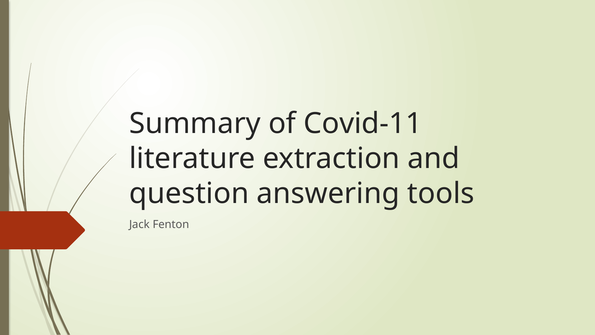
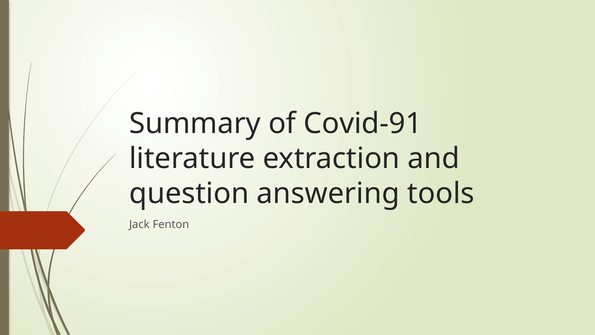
Covid-11: Covid-11 -> Covid-91 (363, 123)
